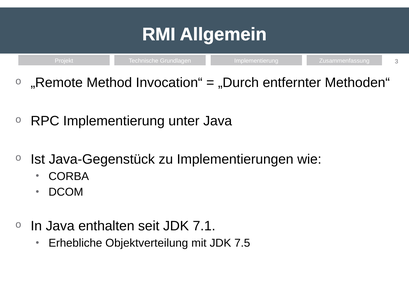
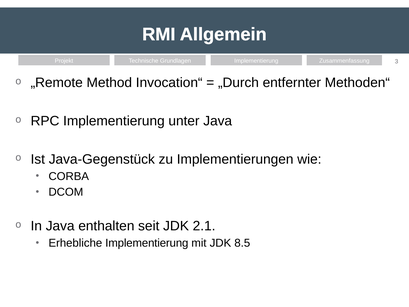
7.1: 7.1 -> 2.1 (204, 226)
Erhebliche Objektverteilung: Objektverteilung -> Implementierung (147, 243)
7.5: 7.5 -> 8.5 (242, 243)
